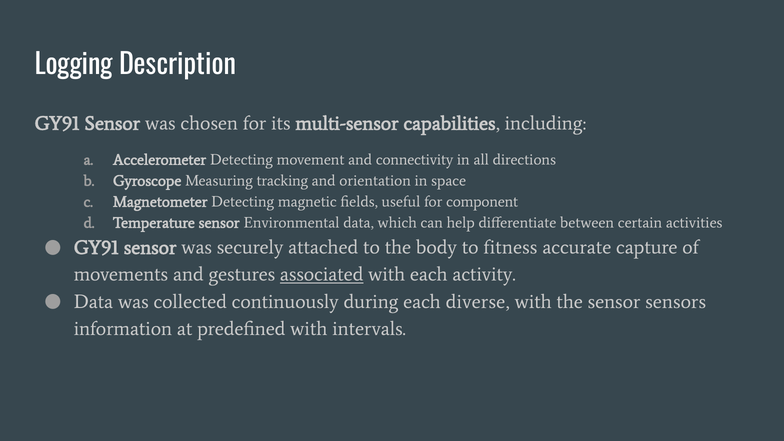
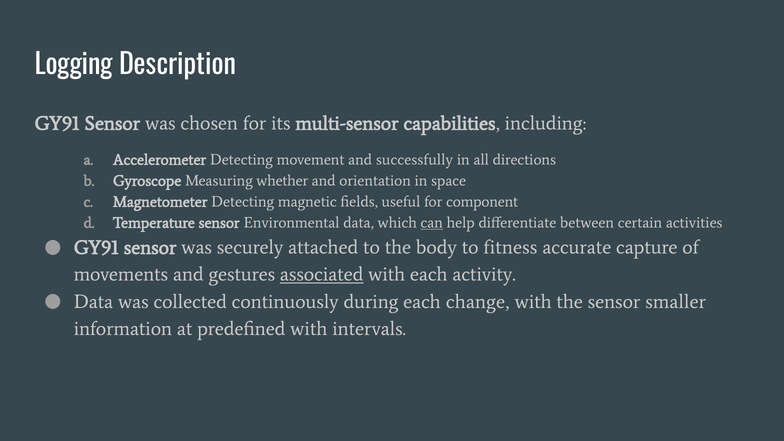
connectivity: connectivity -> successfully (414, 160)
tracking: tracking -> whether (282, 181)
can underline: none -> present (432, 223)
diverse: diverse -> change (478, 302)
sensors: sensors -> smaller (676, 302)
